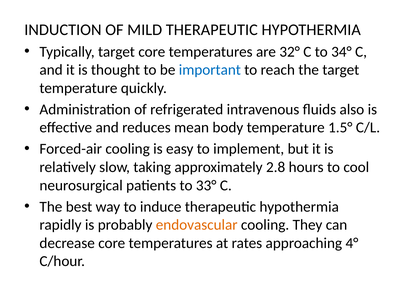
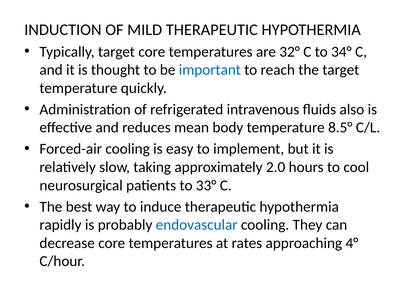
1.5°: 1.5° -> 8.5° (340, 128)
2.8: 2.8 -> 2.0 (276, 168)
endovascular colour: orange -> blue (197, 225)
